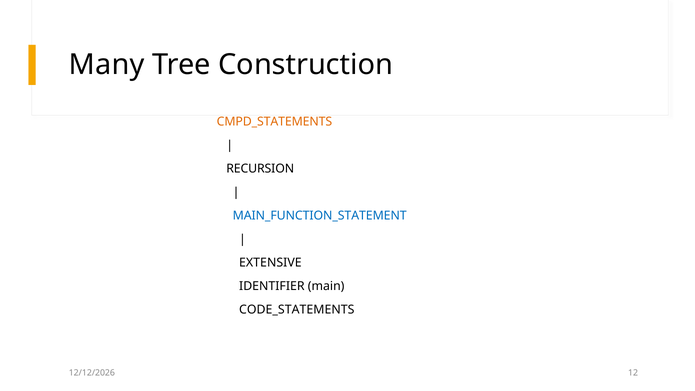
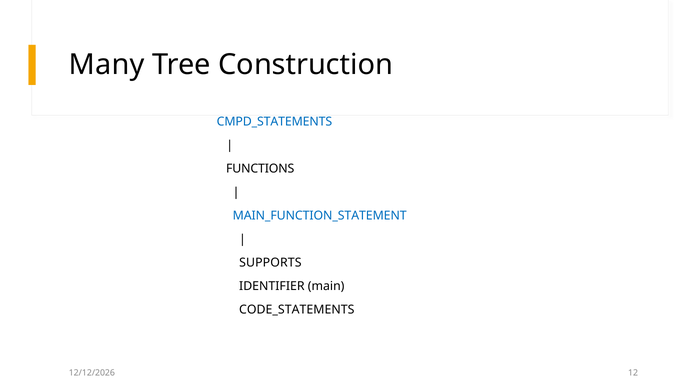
CMPD_STATEMENTS colour: orange -> blue (274, 122)
RECURSION: RECURSION -> FUNCTIONS (260, 169)
EXTENSIVE: EXTENSIVE -> SUPPORTS (270, 263)
